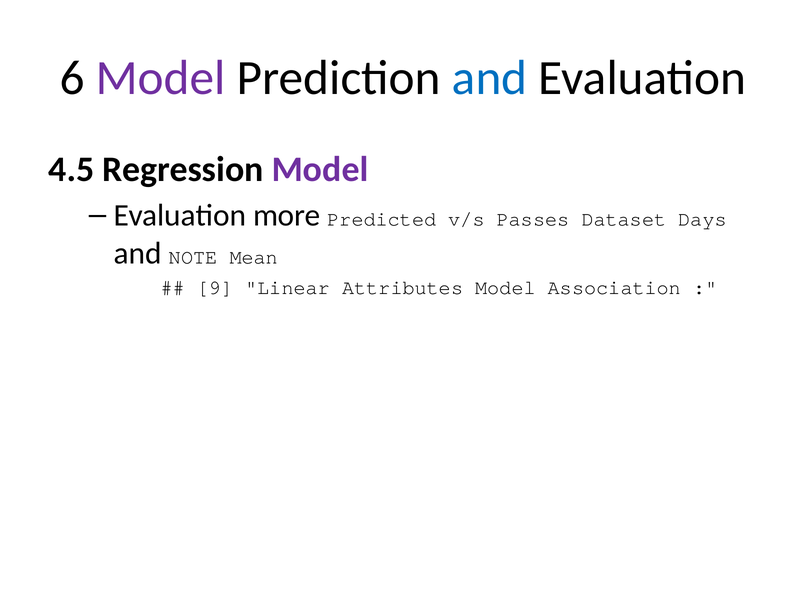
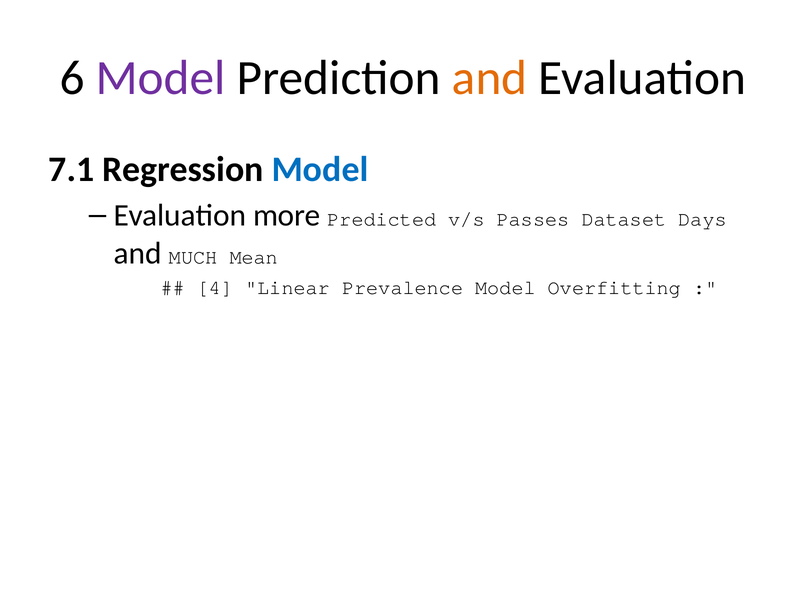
and colour: blue -> orange (490, 78)
4.5: 4.5 -> 7.1 (71, 169)
Model colour: purple -> blue (320, 169)
NOTE: NOTE -> MUCH (193, 257)
9: 9 -> 4 (215, 288)
Attributes: Attributes -> Prevalence (403, 288)
Association: Association -> Overfitting (614, 288)
